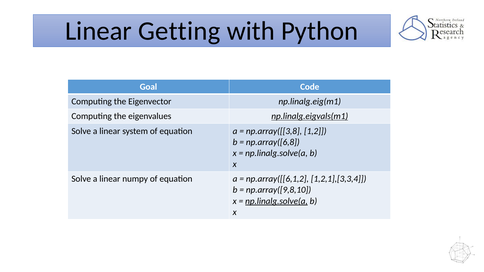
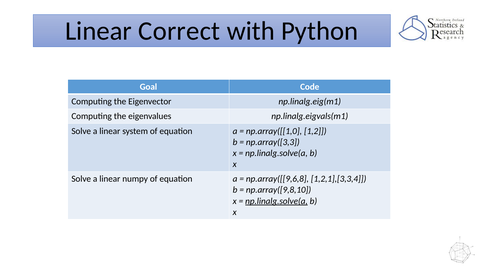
Getting: Getting -> Correct (179, 31)
np.linalg.eigvals(m1 underline: present -> none (310, 116)
np.array([[3,8: np.array([[3,8 -> np.array([[1,0 (274, 131)
np.array([6,8: np.array([6,8 -> np.array([3,3 (273, 142)
np.array([[6,1,2: np.array([[6,1,2 -> np.array([[9,6,8 (277, 179)
